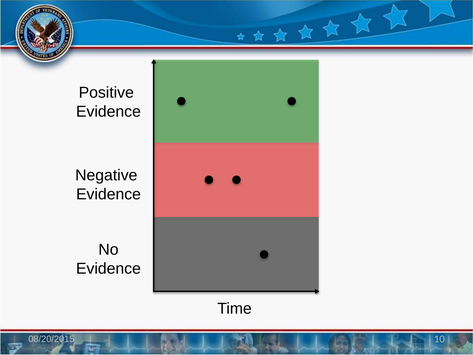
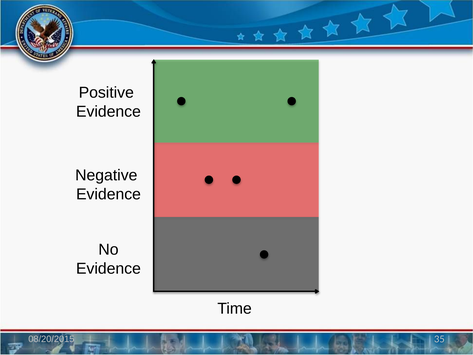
10: 10 -> 35 (439, 339)
